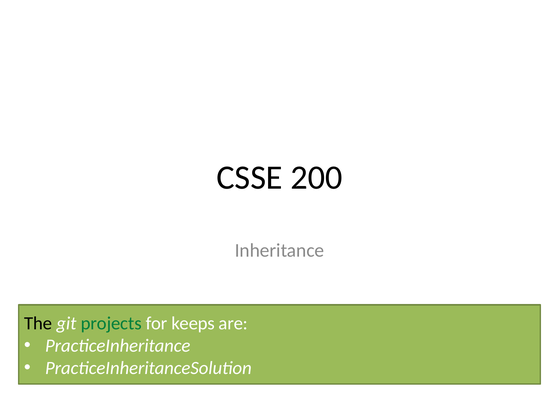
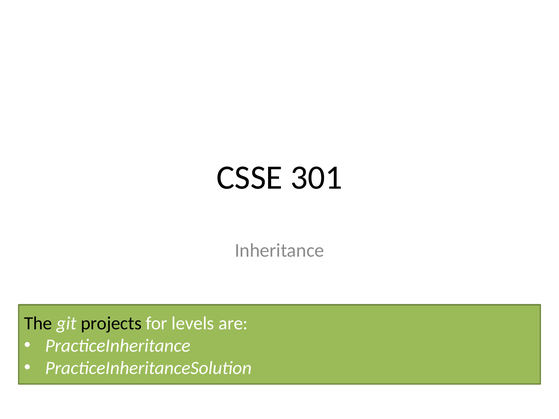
200: 200 -> 301 (316, 178)
projects colour: green -> black (111, 324)
keeps: keeps -> levels (193, 324)
